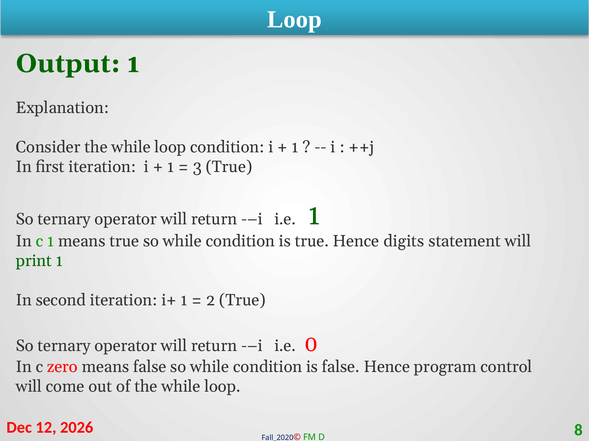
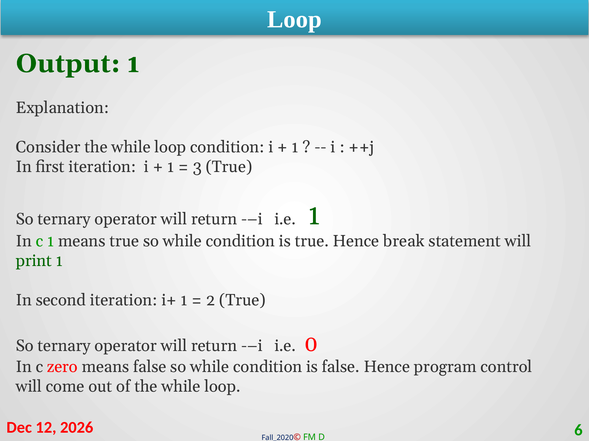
digits: digits -> break (404, 242)
8: 8 -> 6 (578, 431)
